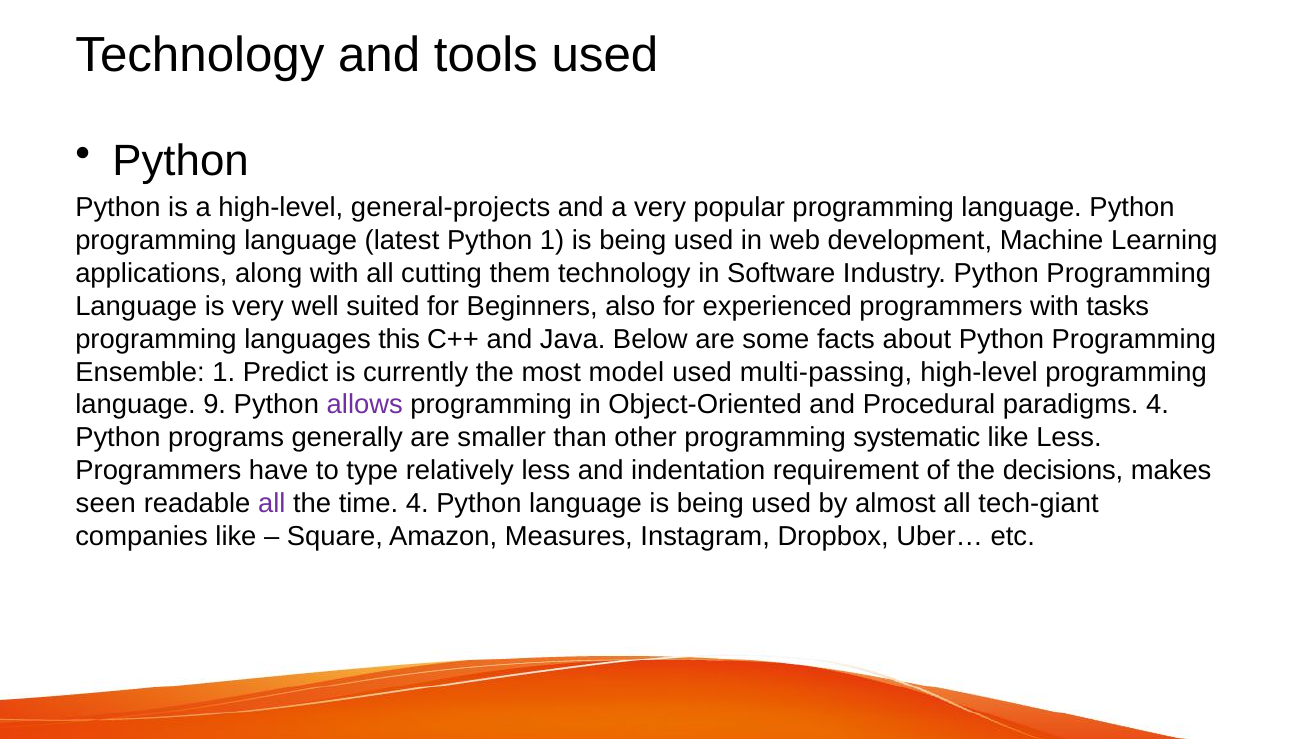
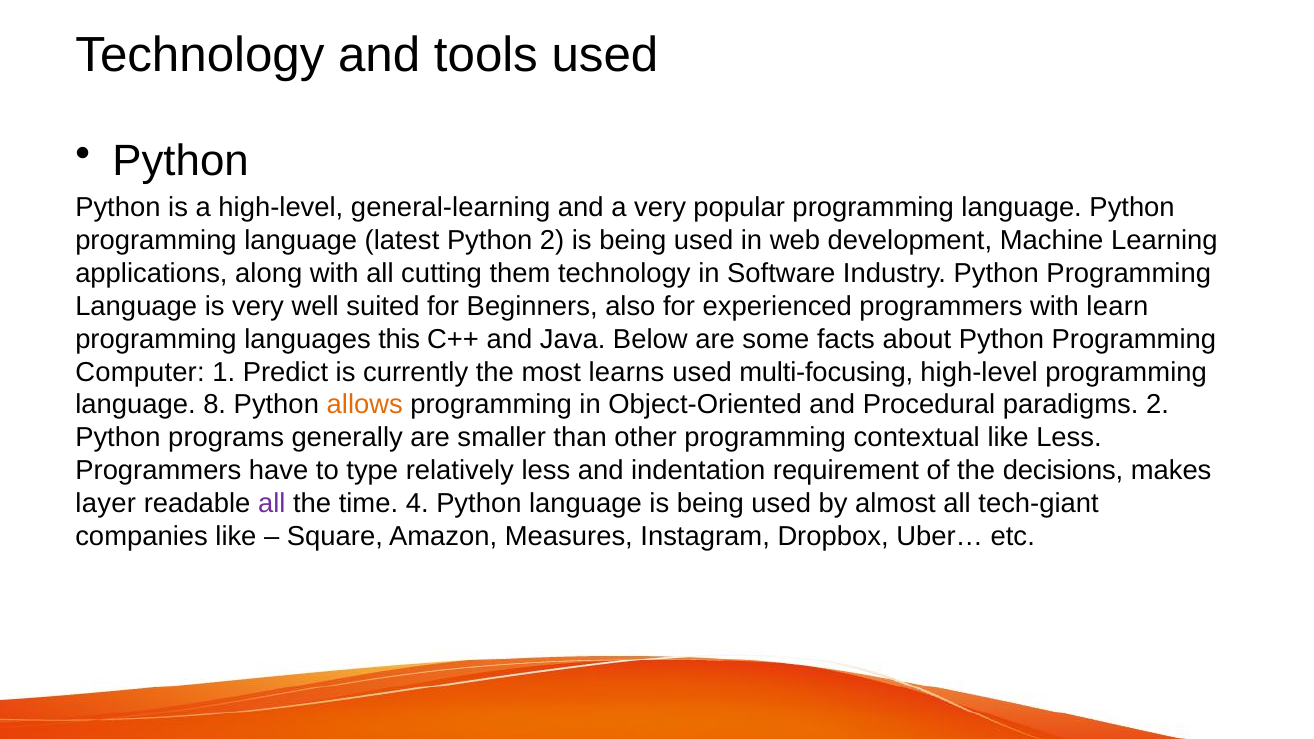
general-projects: general-projects -> general-learning (451, 208)
Python 1: 1 -> 2 (552, 241)
tasks: tasks -> learn (1117, 306)
Ensemble: Ensemble -> Computer (140, 372)
model: model -> learns (626, 372)
multi-passing: multi-passing -> multi-focusing (826, 372)
9: 9 -> 8 (215, 405)
allows colour: purple -> orange (365, 405)
paradigms 4: 4 -> 2 (1157, 405)
systematic: systematic -> contextual (917, 438)
seen: seen -> layer (106, 504)
